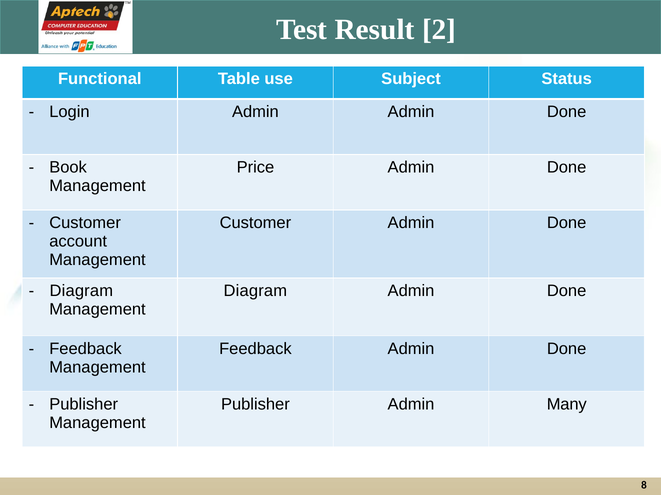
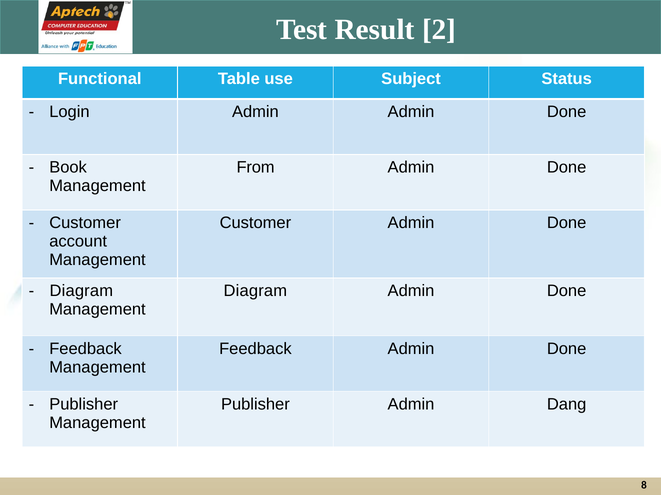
Price: Price -> From (256, 168)
Many: Many -> Dang (567, 405)
